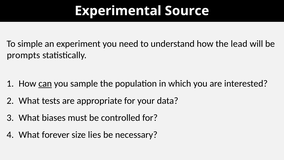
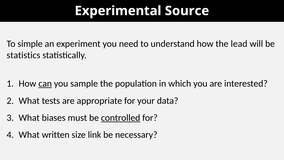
prompts: prompts -> statistics (23, 55)
controlled underline: none -> present (121, 118)
forever: forever -> written (56, 135)
lies: lies -> link (95, 135)
